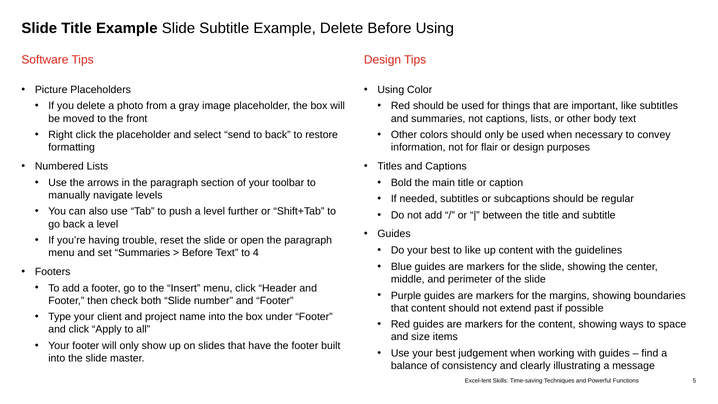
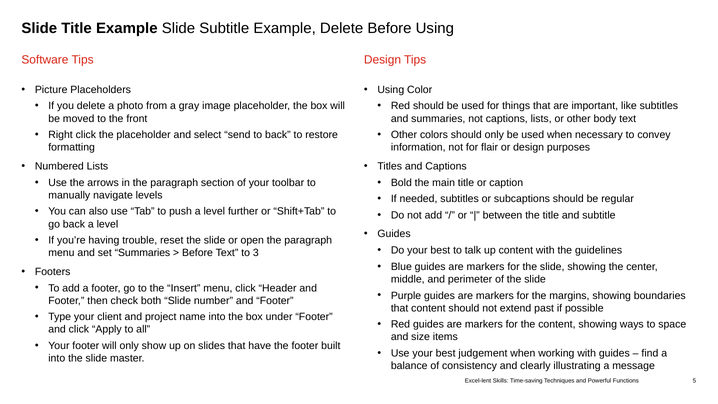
to like: like -> talk (473, 250)
4: 4 -> 3 (256, 253)
